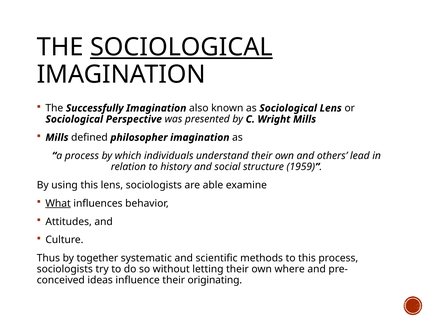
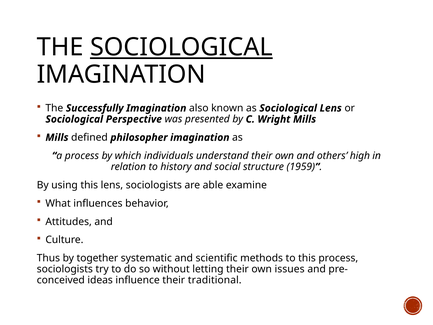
lead: lead -> high (360, 156)
What underline: present -> none (58, 203)
where: where -> issues (290, 269)
originating: originating -> traditional (215, 280)
